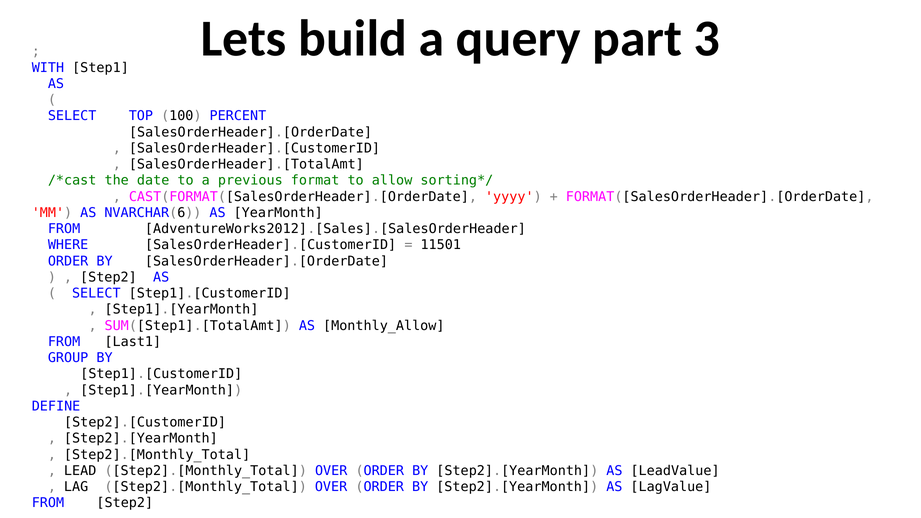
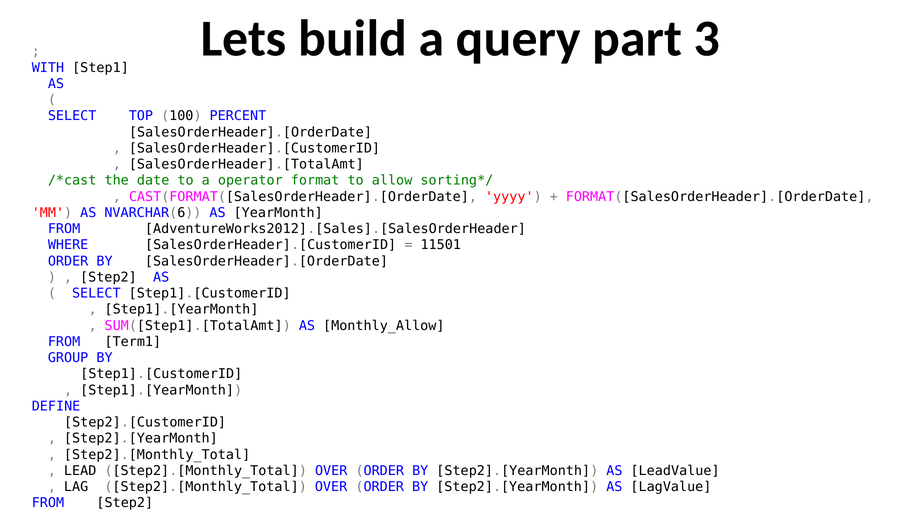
previous: previous -> operator (250, 181)
Last1: Last1 -> Term1 (133, 342)
